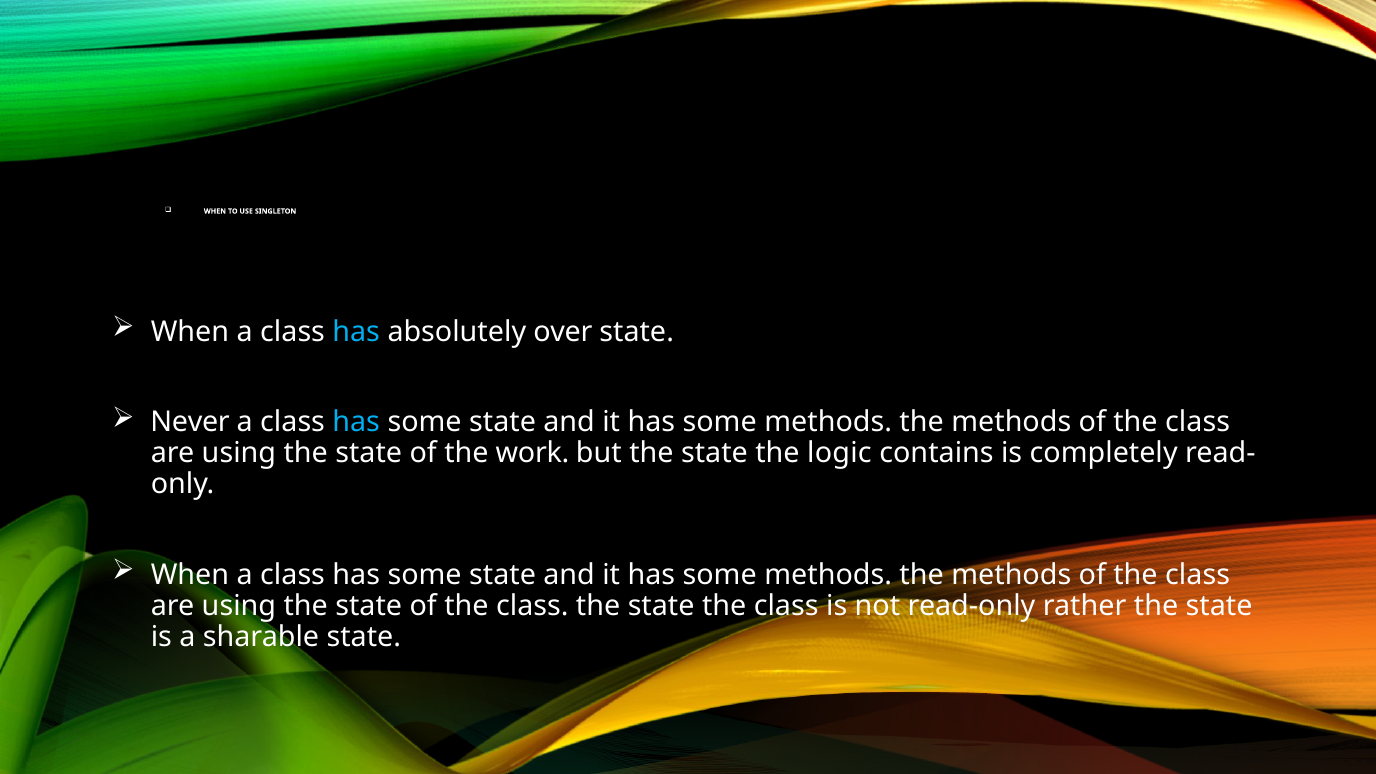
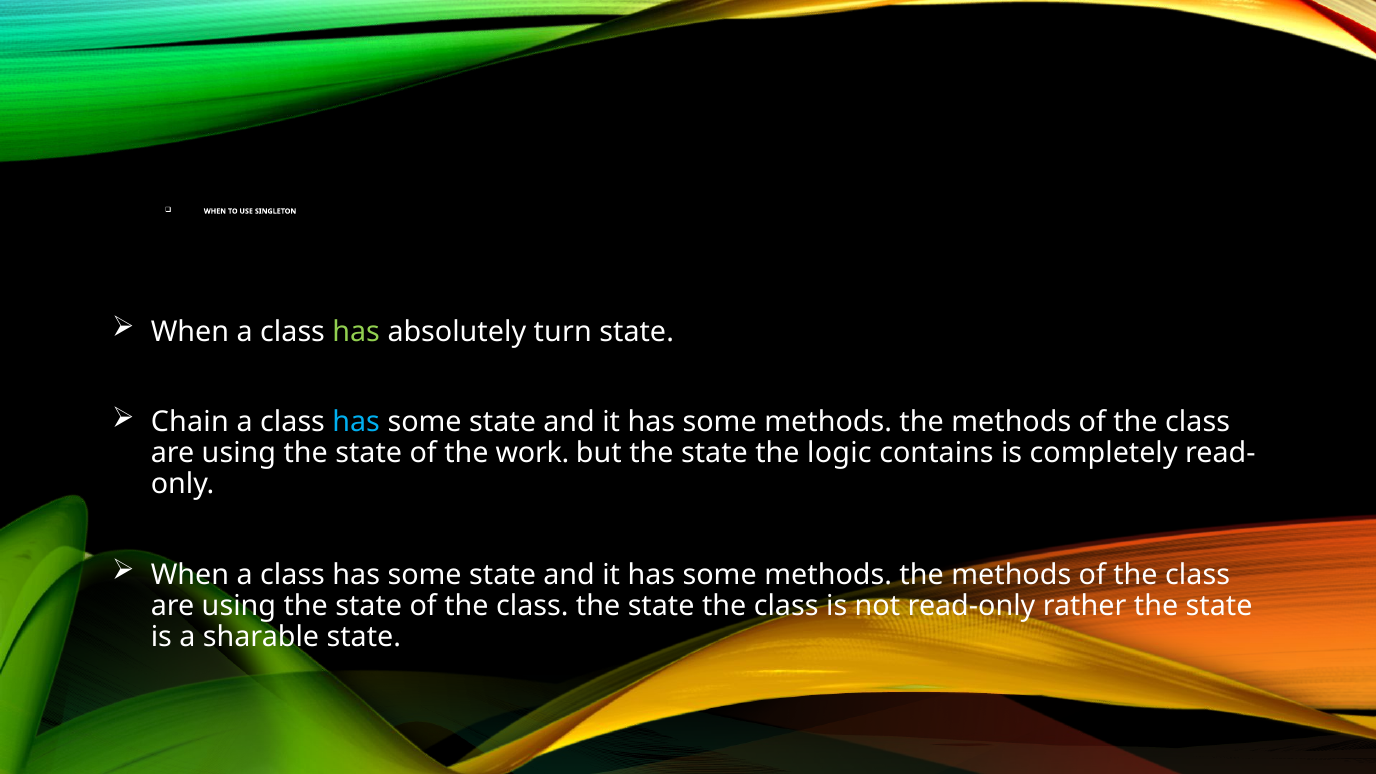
has colour: light blue -> light green (356, 332)
over: over -> turn (563, 332)
Never: Never -> Chain (190, 422)
